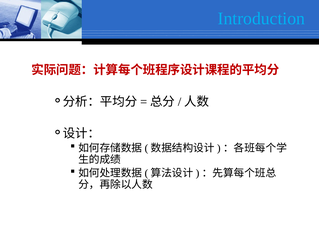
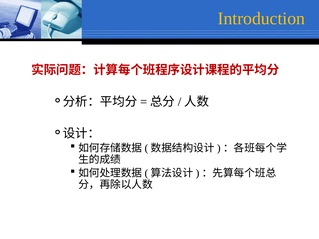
Introduction colour: light blue -> yellow (261, 19)
